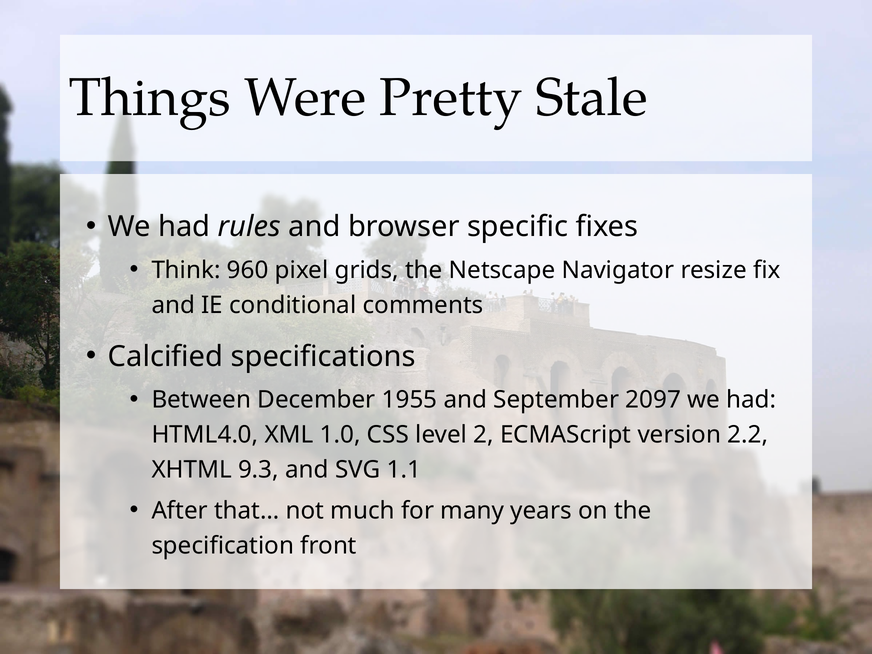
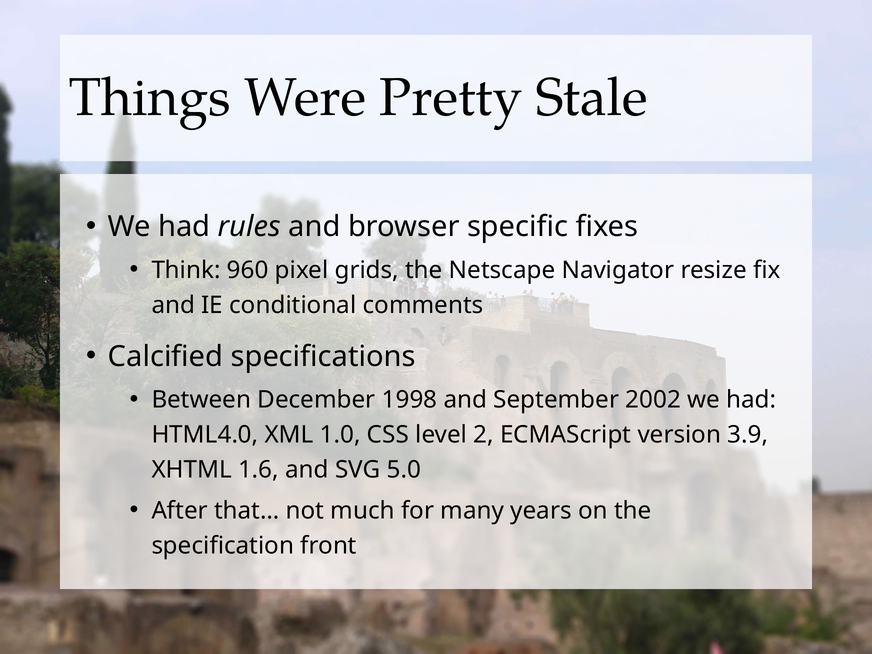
1955: 1955 -> 1998 (410, 400)
2097: 2097 -> 2002 (653, 400)
2.2: 2.2 -> 3.9 (748, 435)
9.3: 9.3 -> 1.6 (258, 470)
1.1: 1.1 -> 5.0 (404, 470)
